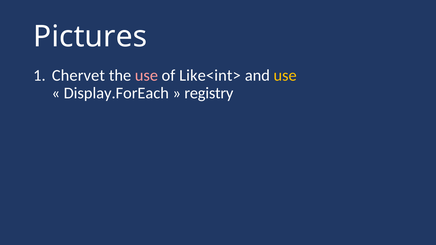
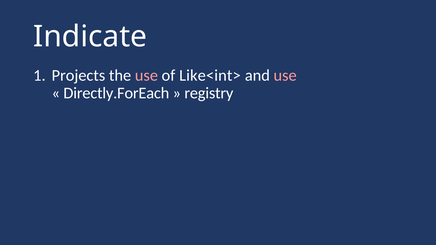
Pictures: Pictures -> Indicate (90, 37)
Chervet: Chervet -> Projects (78, 76)
use colour: yellow -> pink (285, 76)
Display.ForEach: Display.ForEach -> Directly.ForEach (116, 93)
